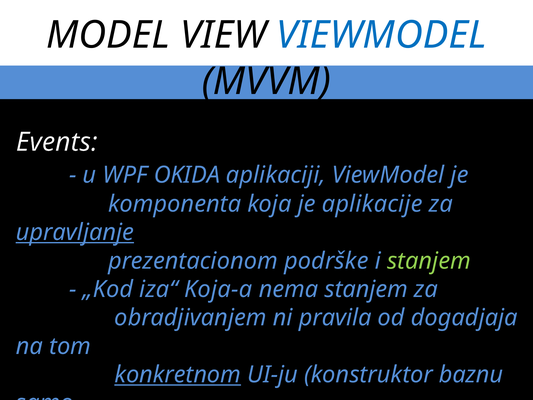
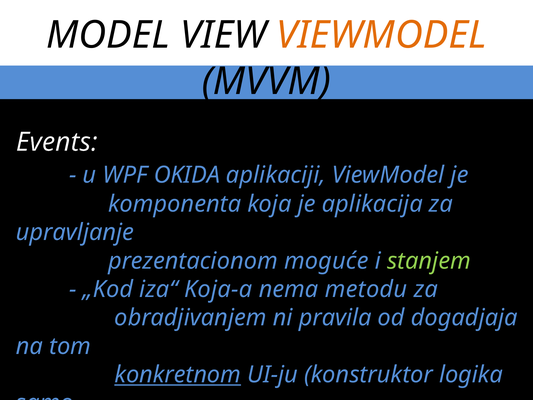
VIEWMODEL colour: blue -> orange (381, 35)
aplikacije: aplikacije -> aplikacija (372, 204)
upravljanje underline: present -> none (75, 232)
podrške: podrške -> moguće (326, 261)
nema stanjem: stanjem -> metodu (366, 289)
baznu: baznu -> logika (471, 374)
